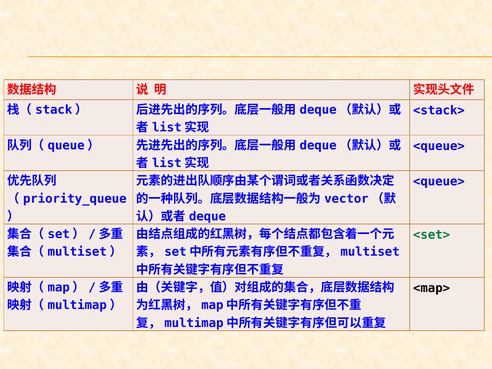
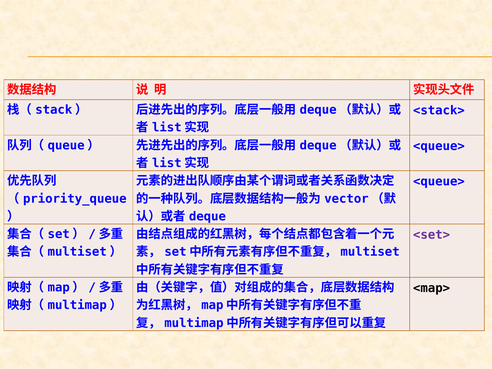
<set> colour: green -> purple (432, 235)
